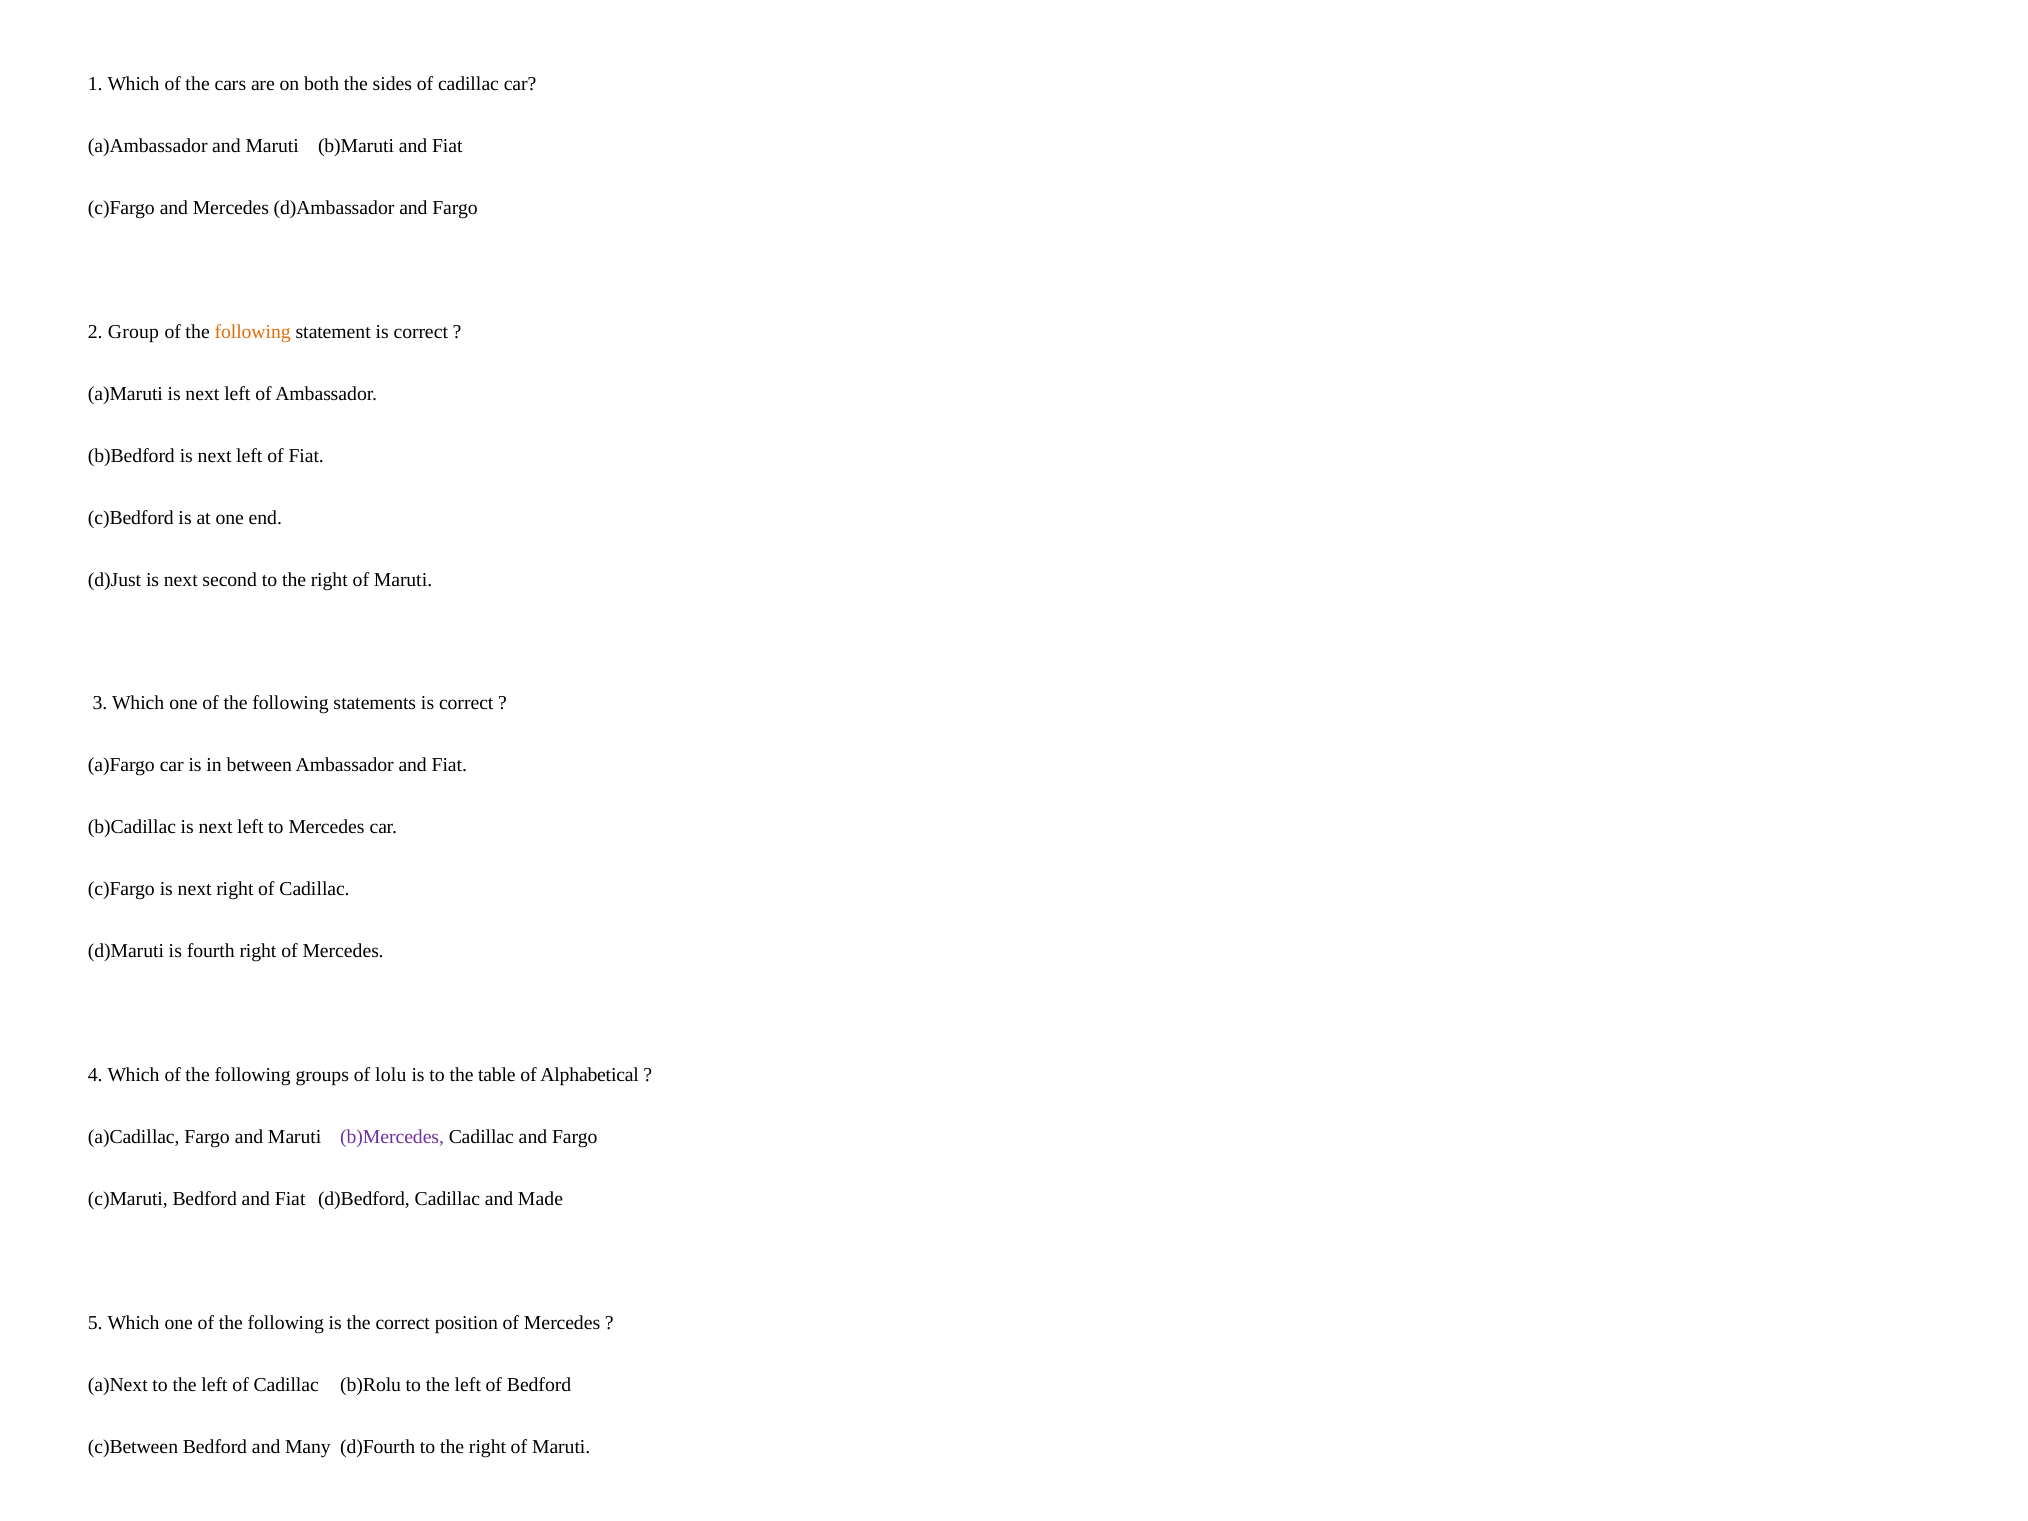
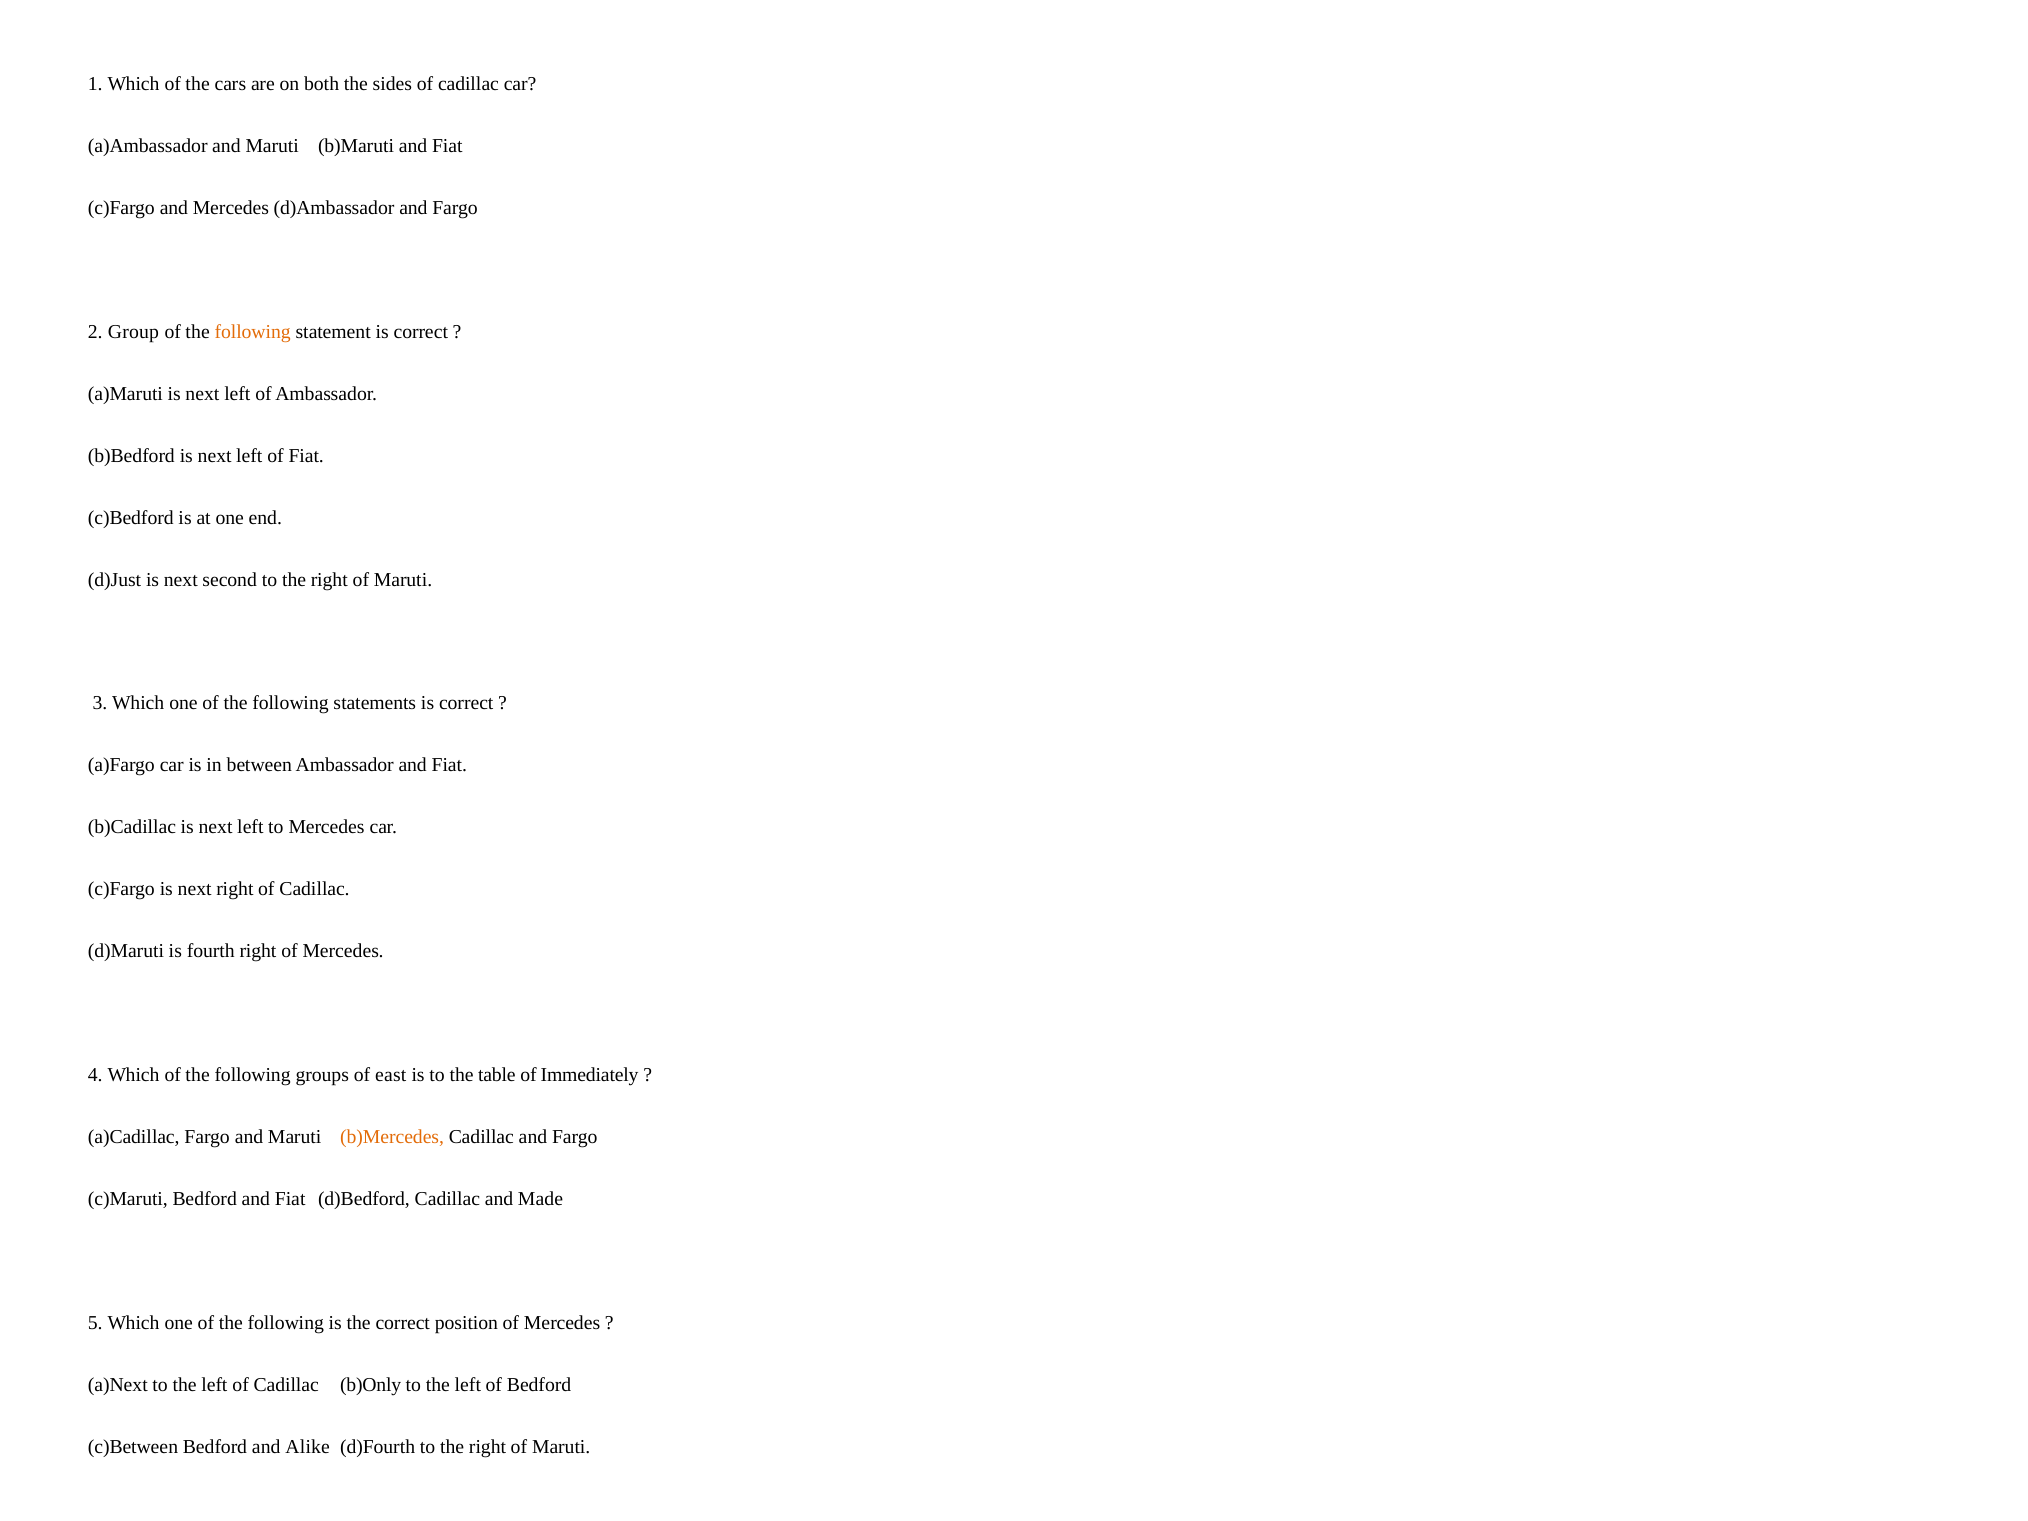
lolu: lolu -> east (391, 1075)
Alphabetical: Alphabetical -> Immediately (590, 1075)
b)Mercedes colour: purple -> orange (392, 1137)
b)Rolu: b)Rolu -> b)Only (371, 1385)
Many: Many -> Alike (308, 1447)
